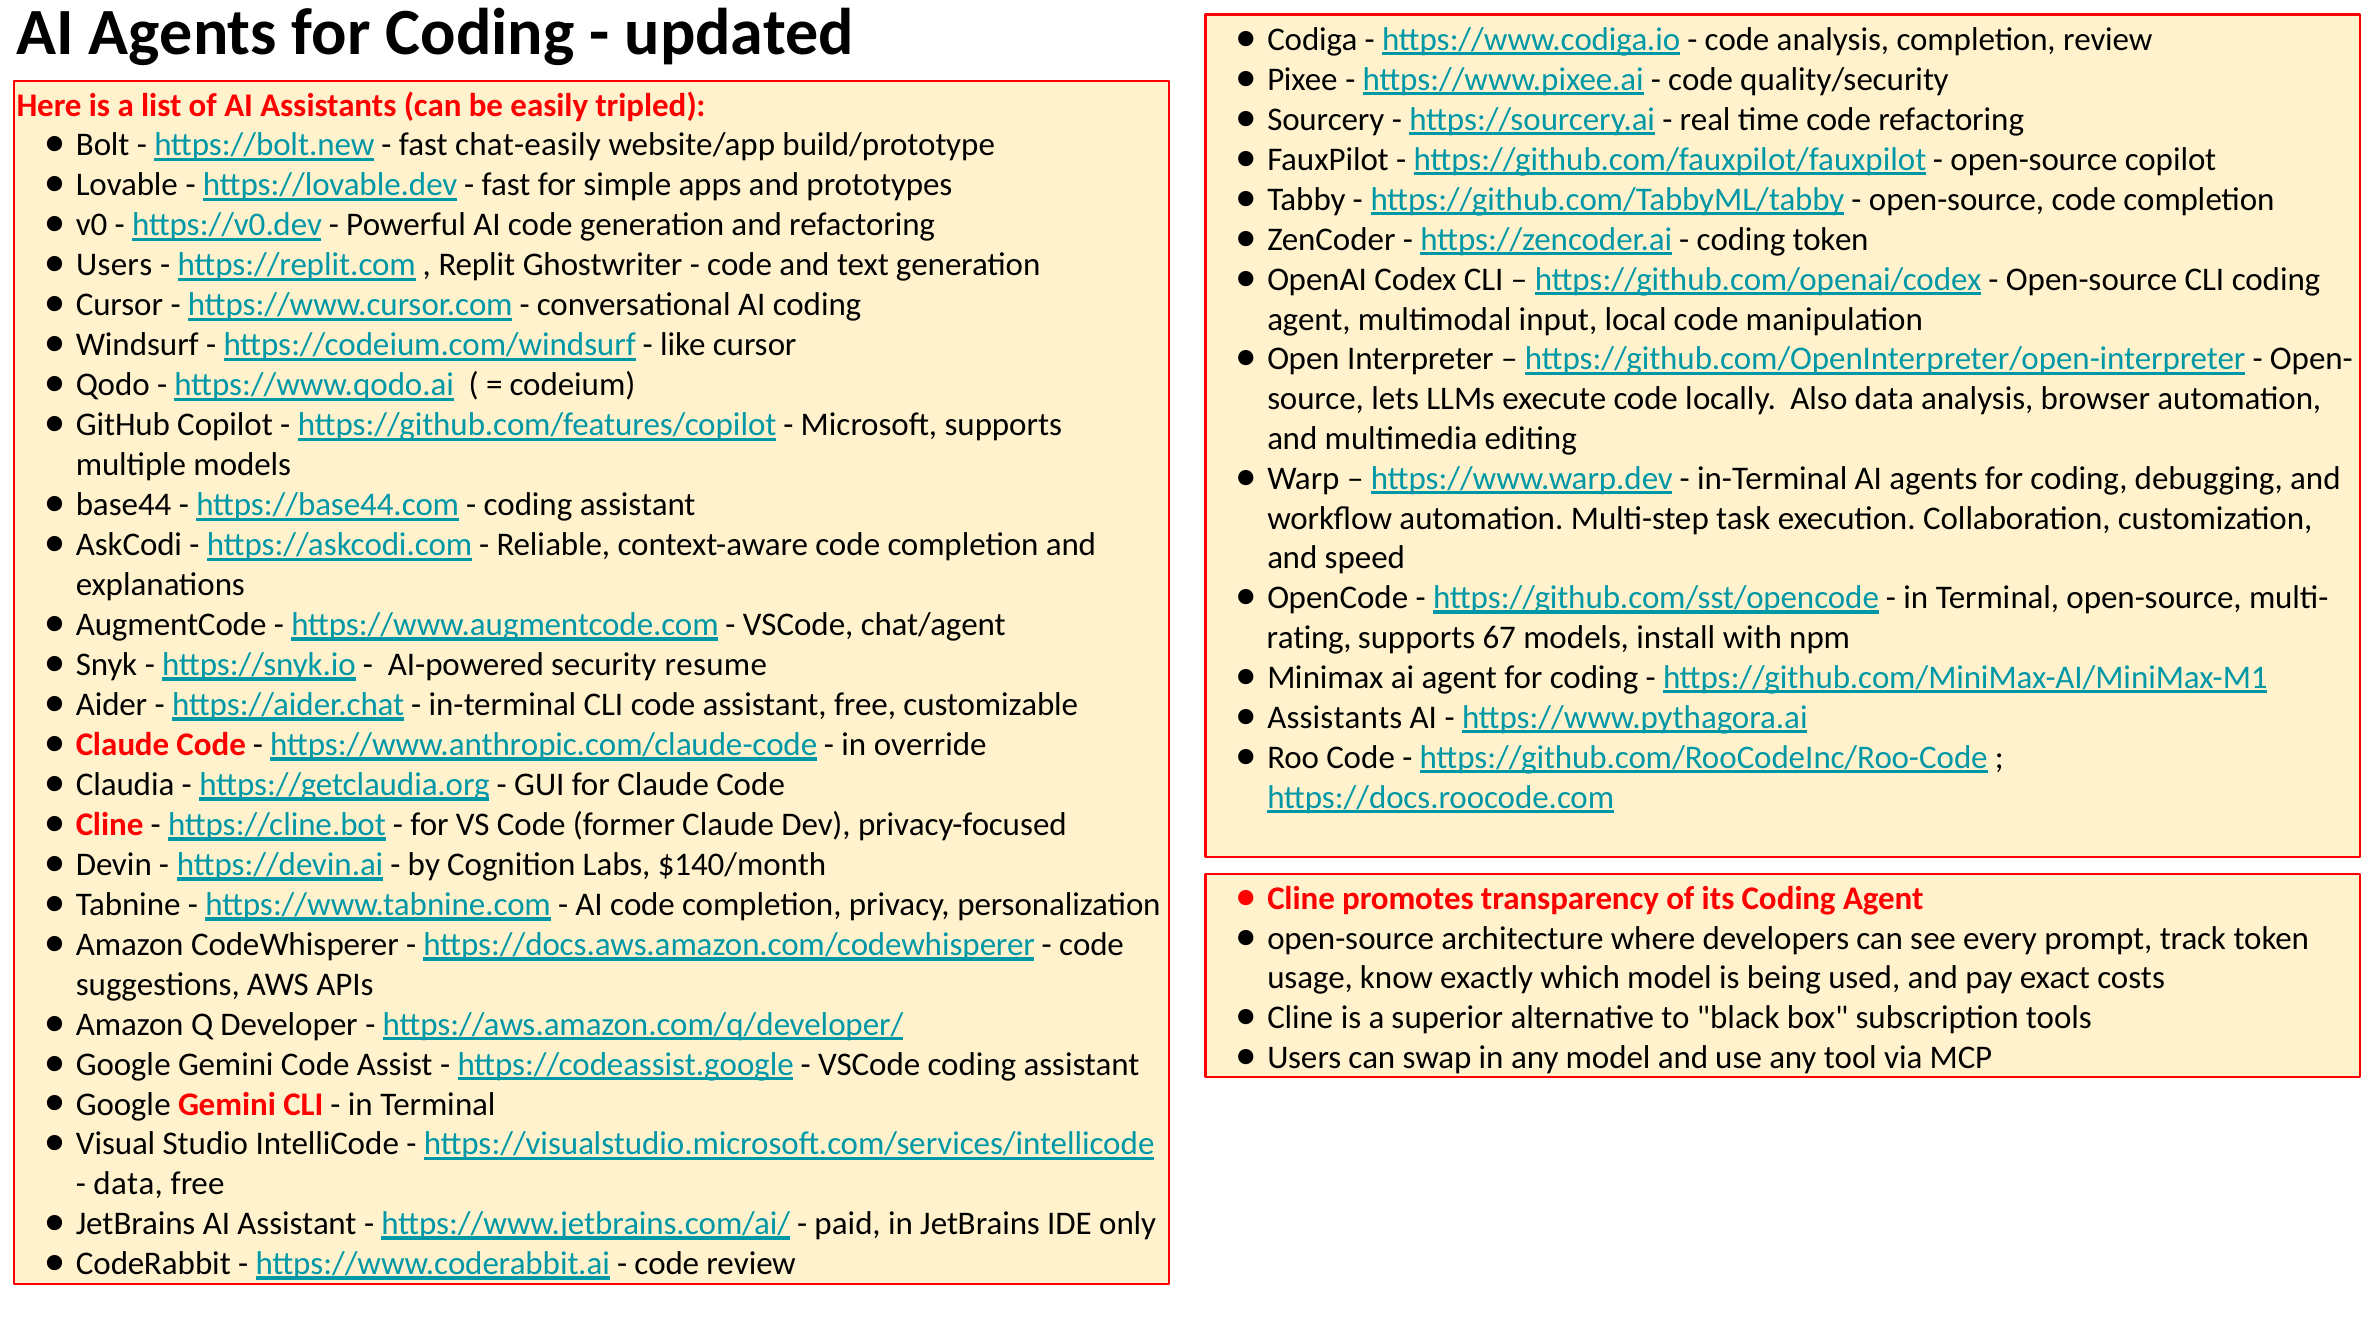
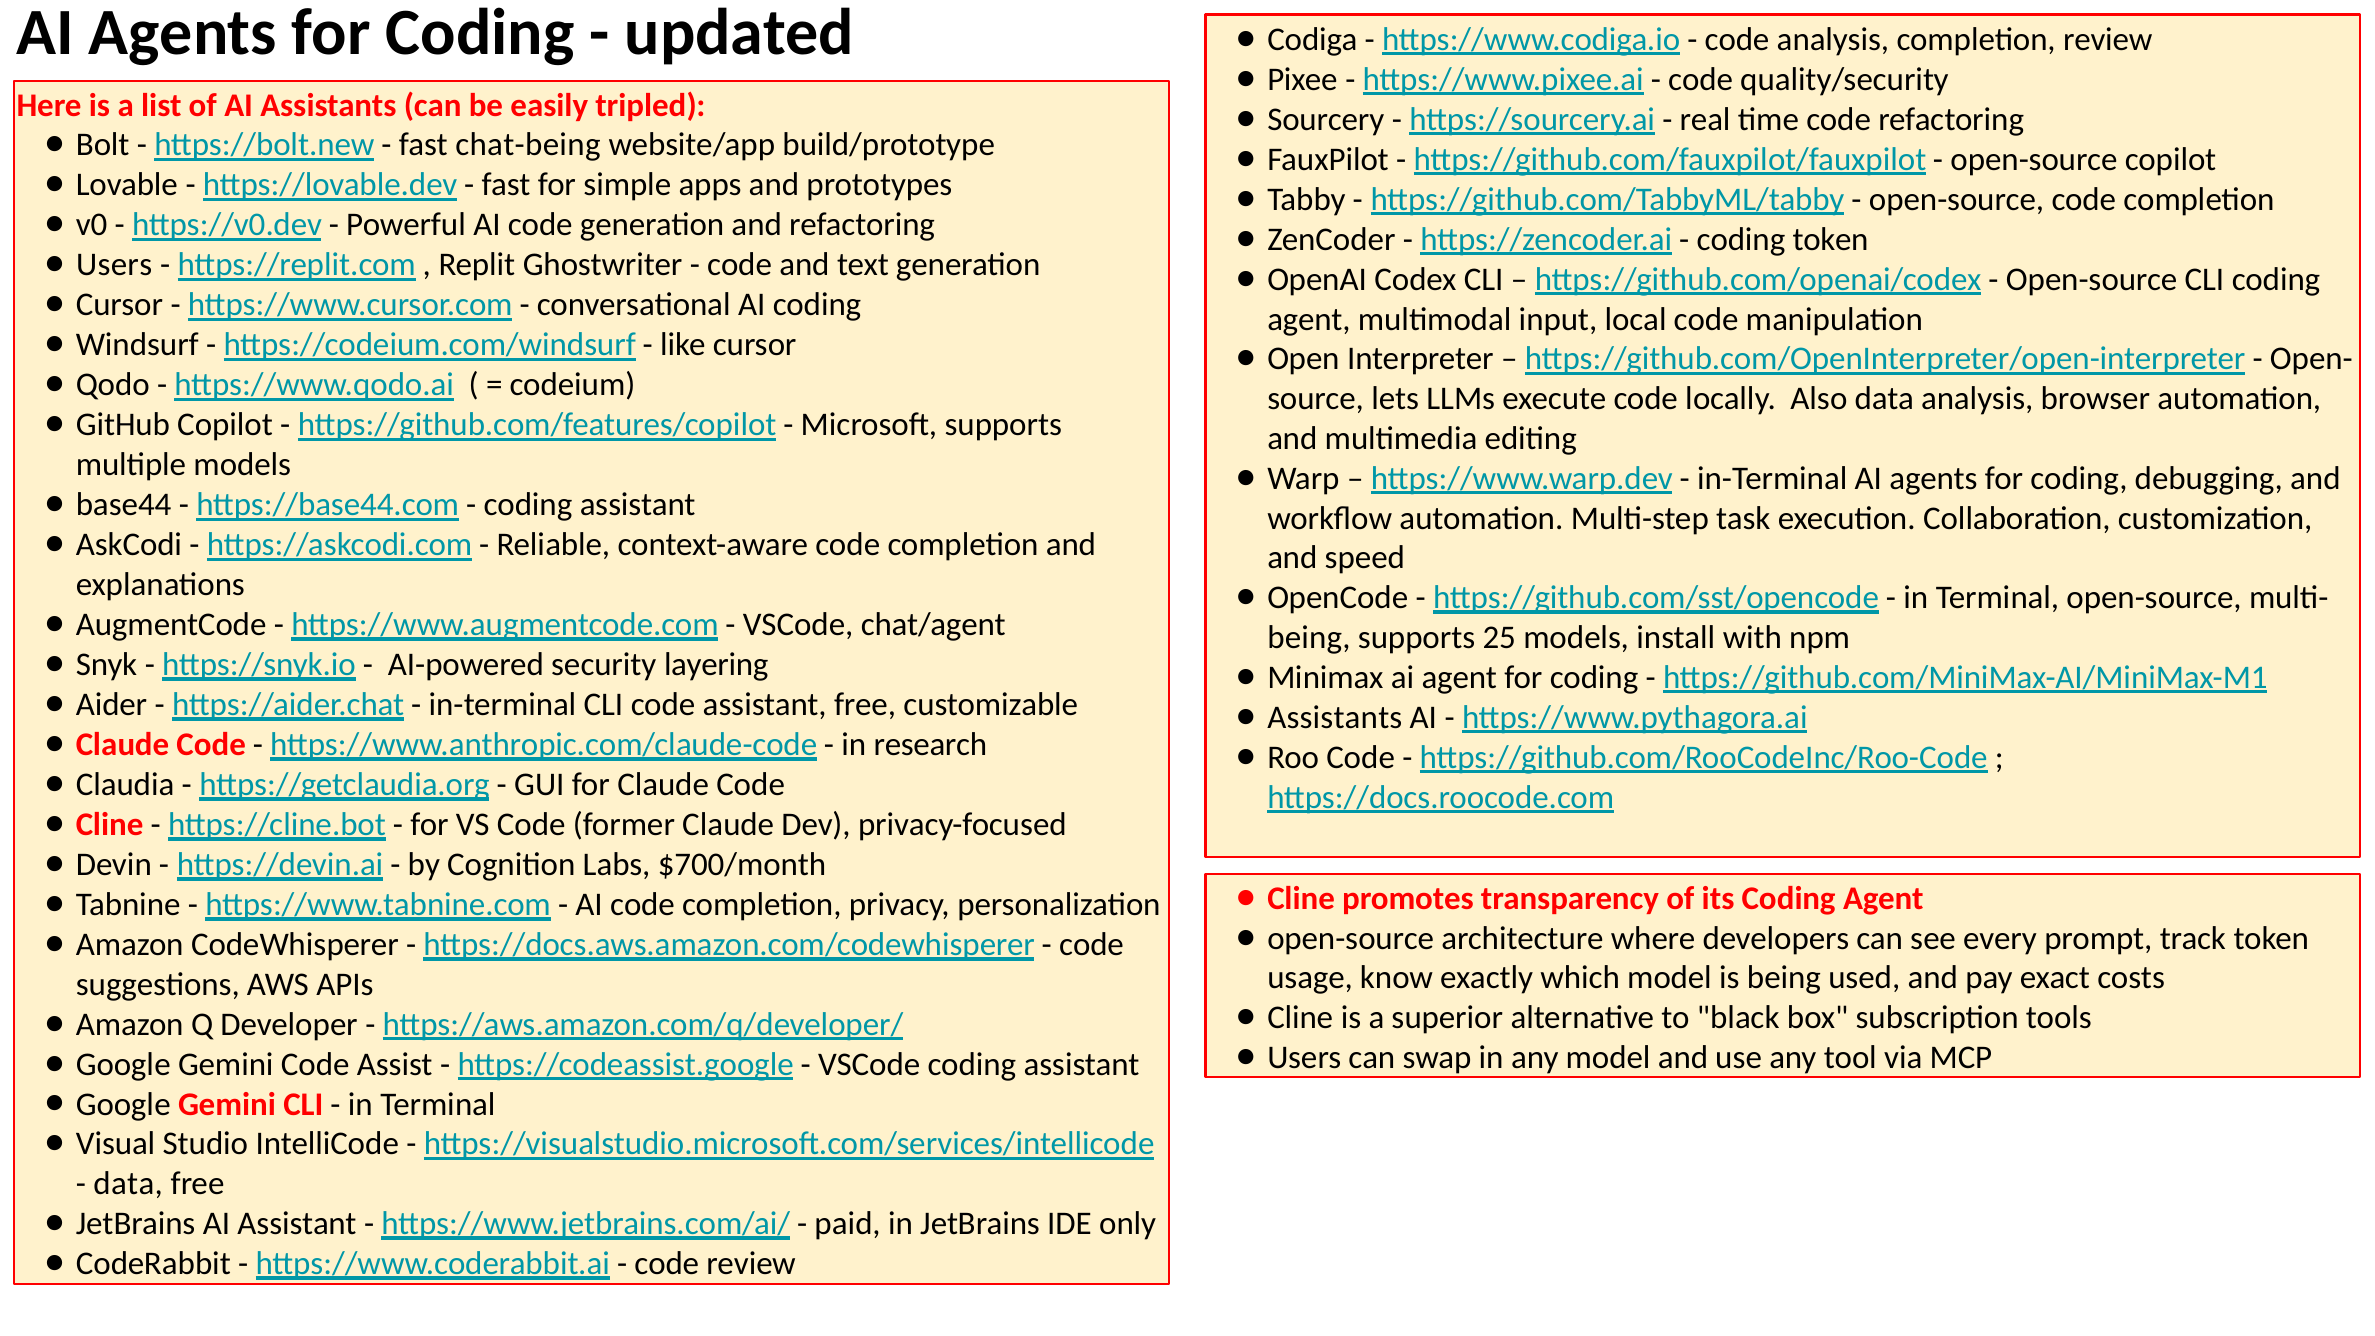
chat-easily: chat-easily -> chat-being (528, 145)
rating: rating -> being (1309, 638)
67: 67 -> 25 (1499, 638)
resume: resume -> layering (716, 664)
override: override -> research (930, 744)
$140/month: $140/month -> $700/month (742, 864)
